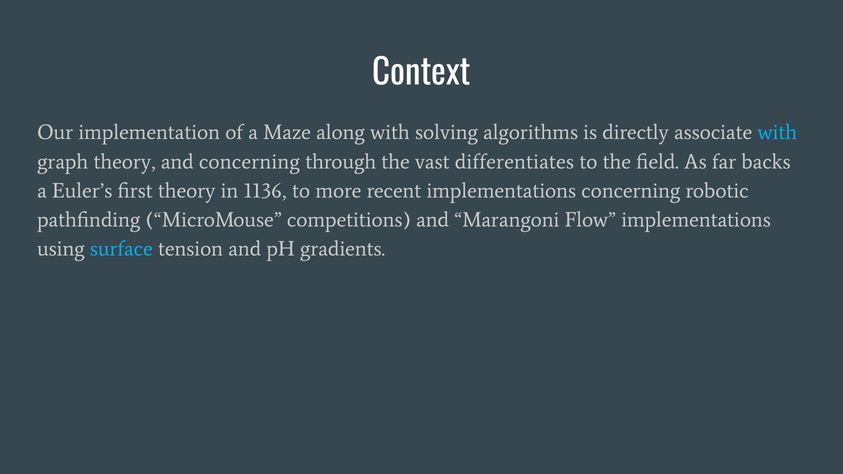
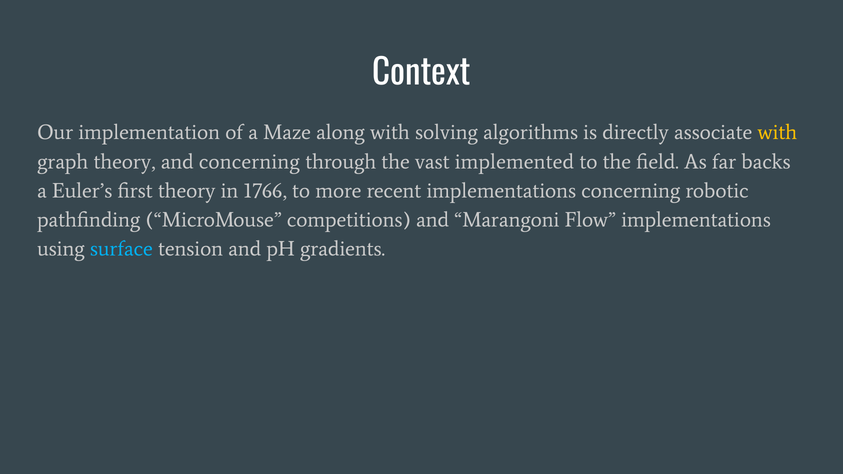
with colour: light blue -> yellow (777, 133)
differentiates: differentiates -> implemented (514, 162)
1136: 1136 -> 1766 (265, 191)
